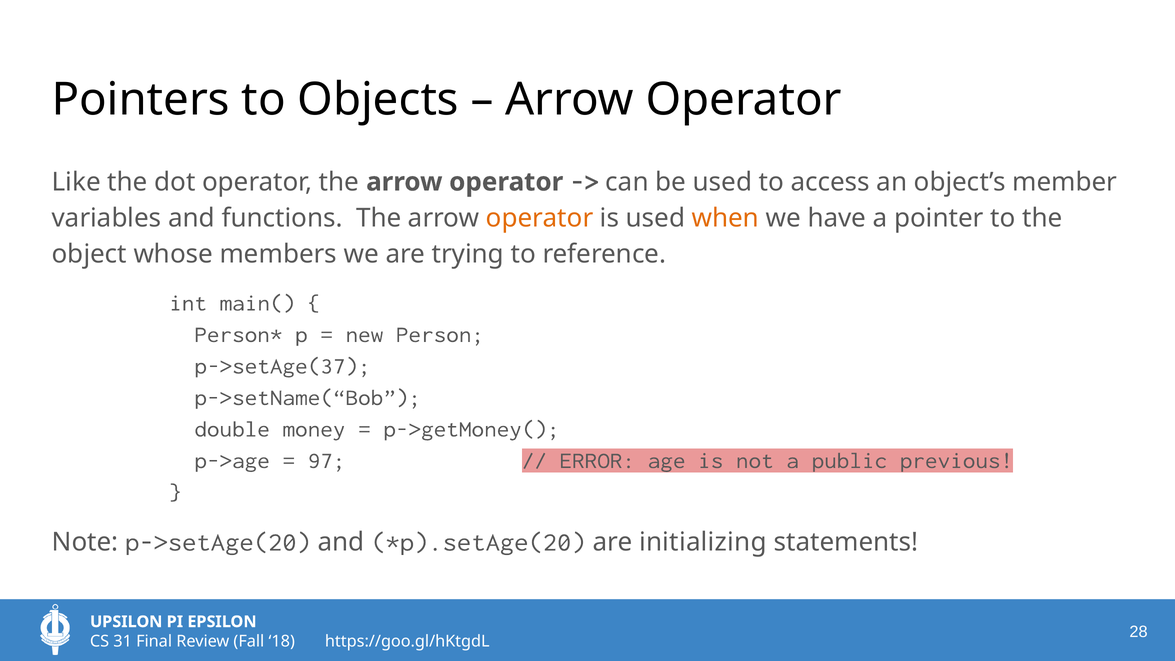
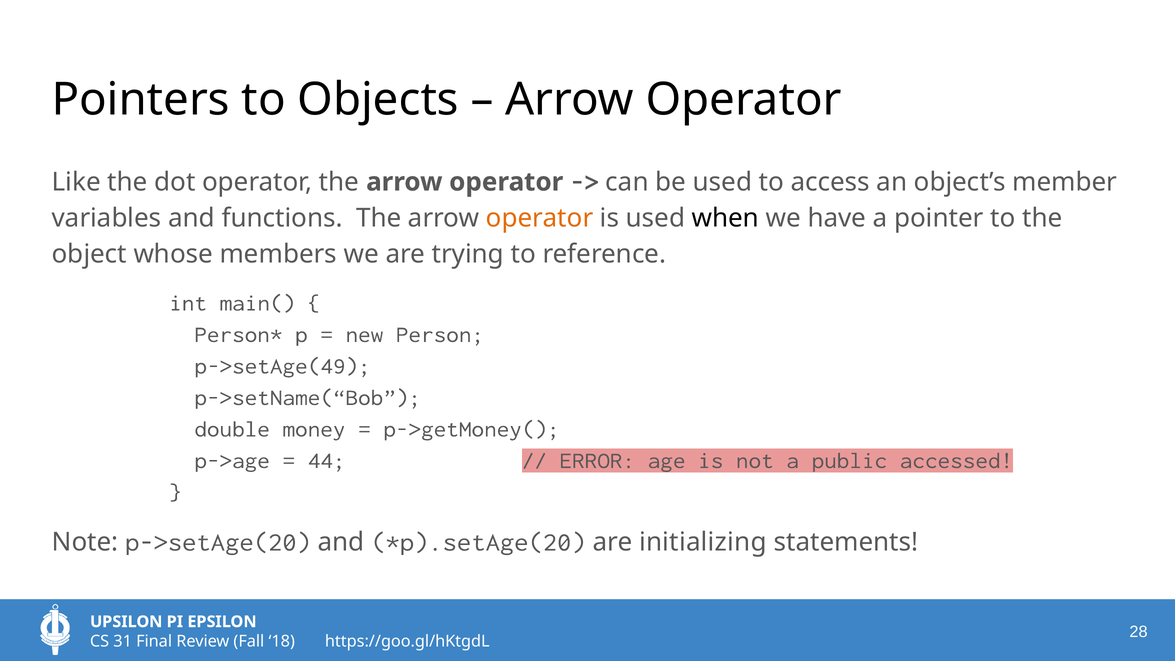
when colour: orange -> black (725, 218)
p->setAge(37: p->setAge(37 -> p->setAge(49 (283, 366)
97: 97 -> 44 (327, 460)
previous: previous -> accessed (956, 460)
